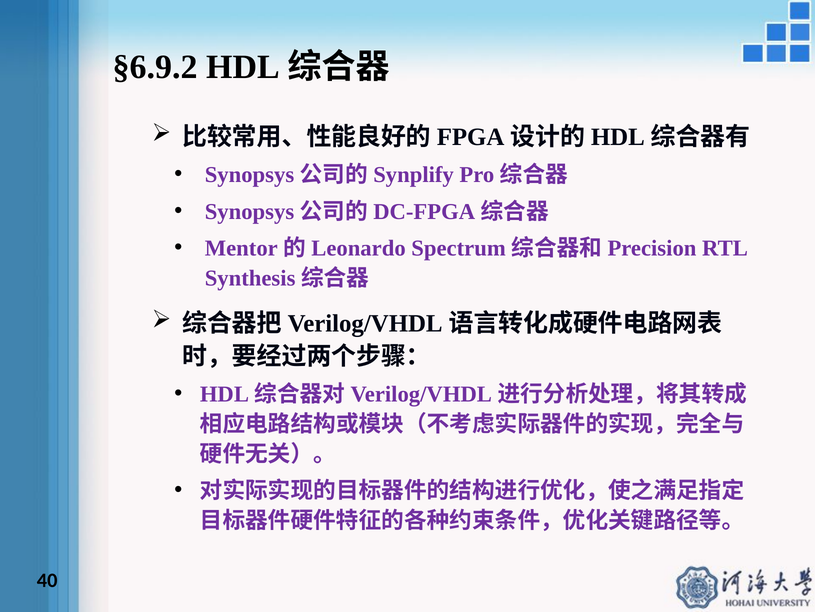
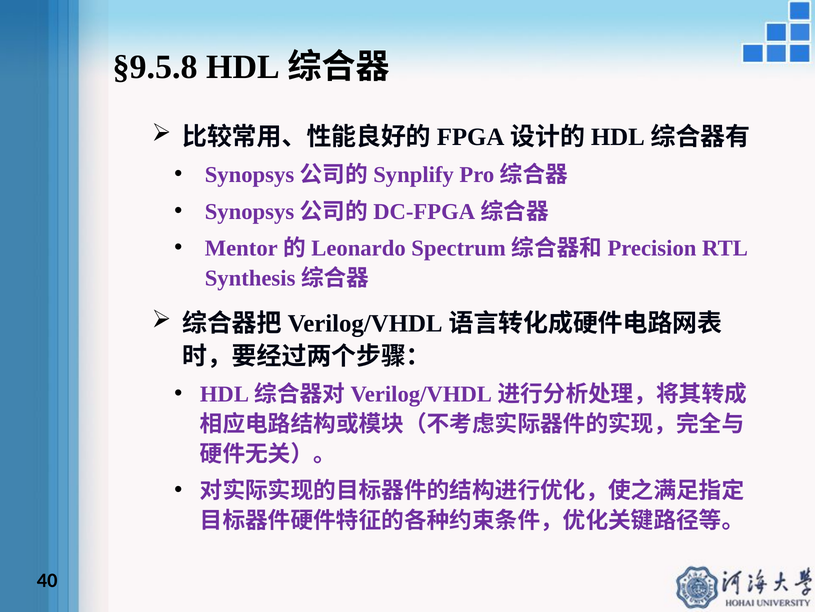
§6.9.2: §6.9.2 -> §9.5.8 (155, 67)
